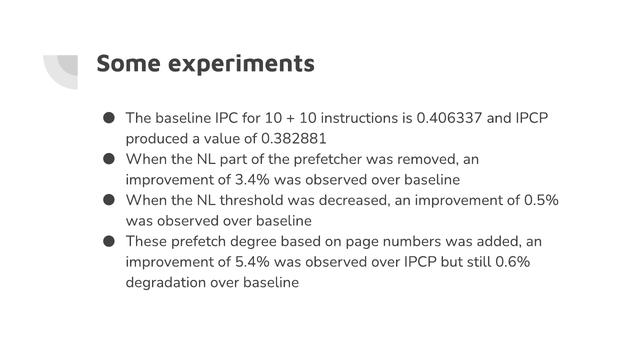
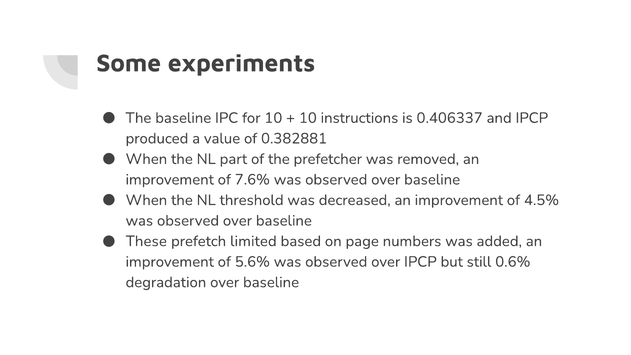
3.4%: 3.4% -> 7.6% (252, 180)
0.5%: 0.5% -> 4.5% (542, 200)
degree: degree -> limited (253, 241)
5.4%: 5.4% -> 5.6% (252, 262)
